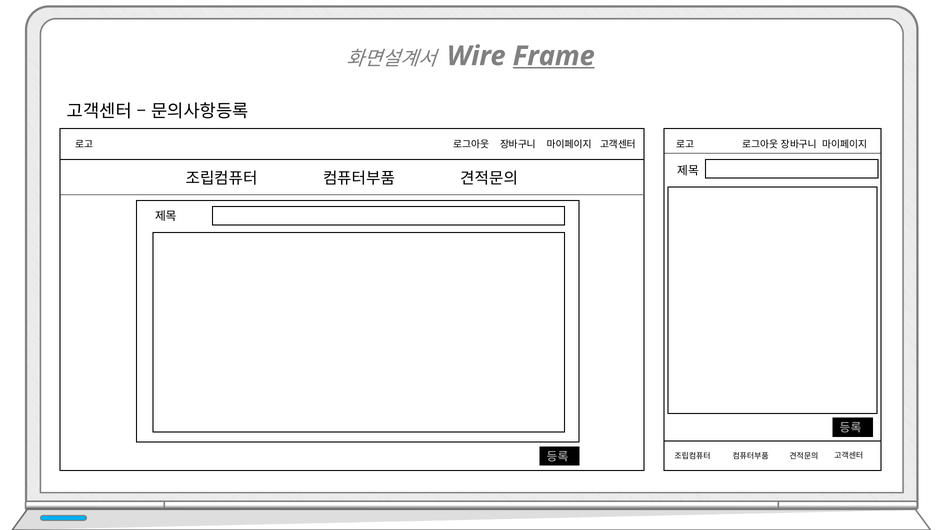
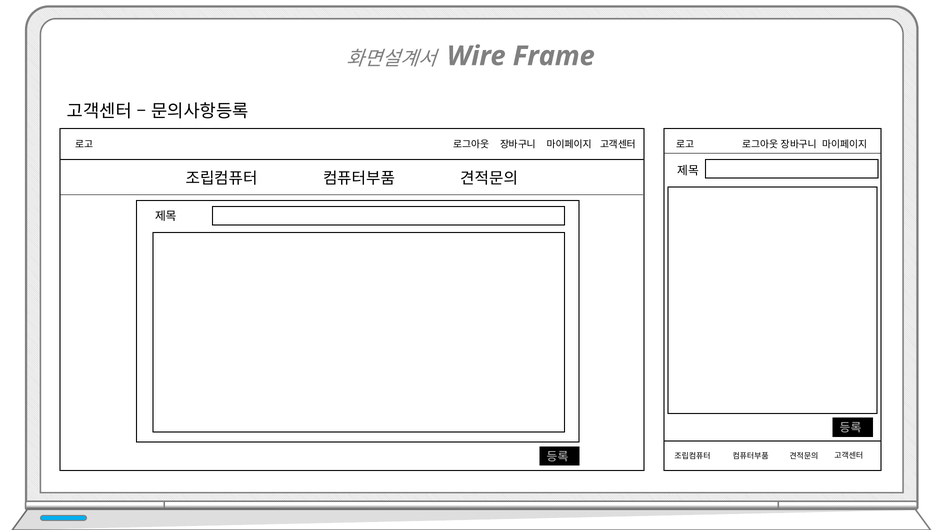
Frame underline: present -> none (554, 56)
